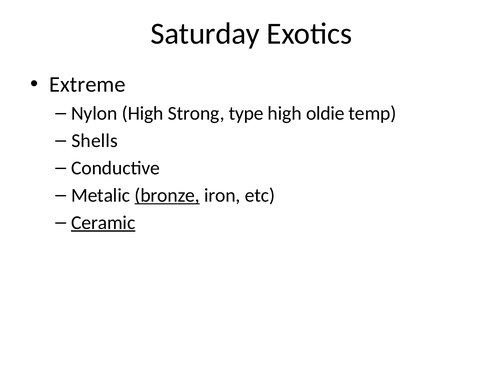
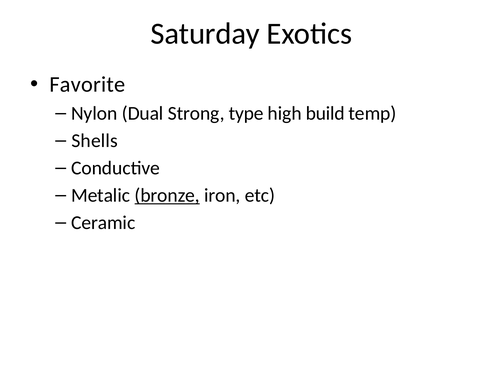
Extreme: Extreme -> Favorite (87, 85)
Nylon High: High -> Dual (143, 113)
oldie: oldie -> build (325, 113)
Ceramic underline: present -> none (103, 223)
